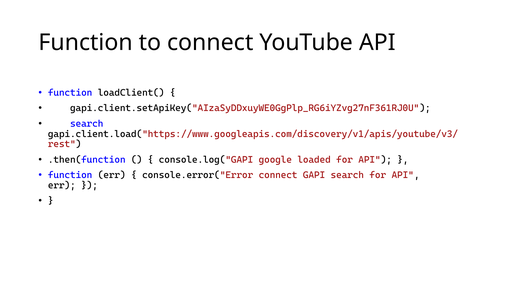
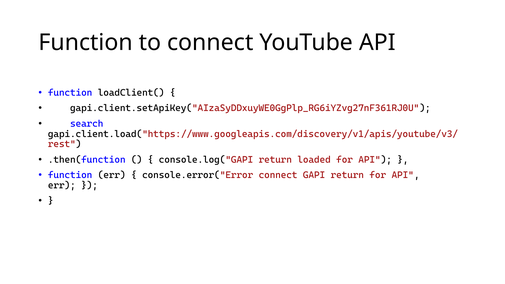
console.log("GAPI google: google -> return (275, 160)
GAPI search: search -> return (347, 175)
